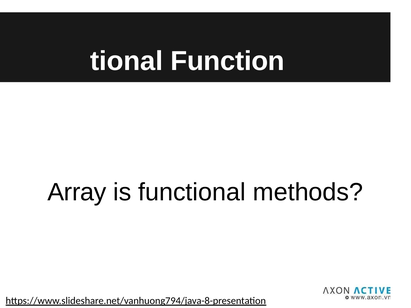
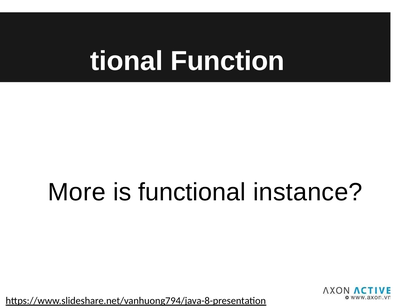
Array: Array -> More (77, 192)
methods: methods -> instance (308, 192)
